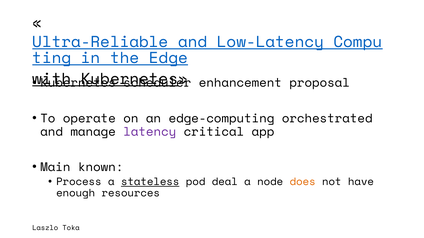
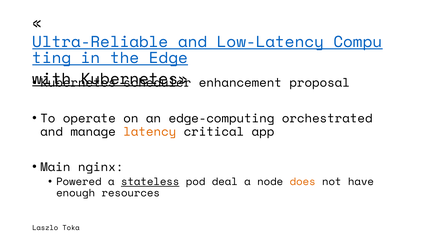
latency colour: purple -> orange (150, 132)
known: known -> nginx (101, 167)
Process: Process -> Powered (79, 182)
